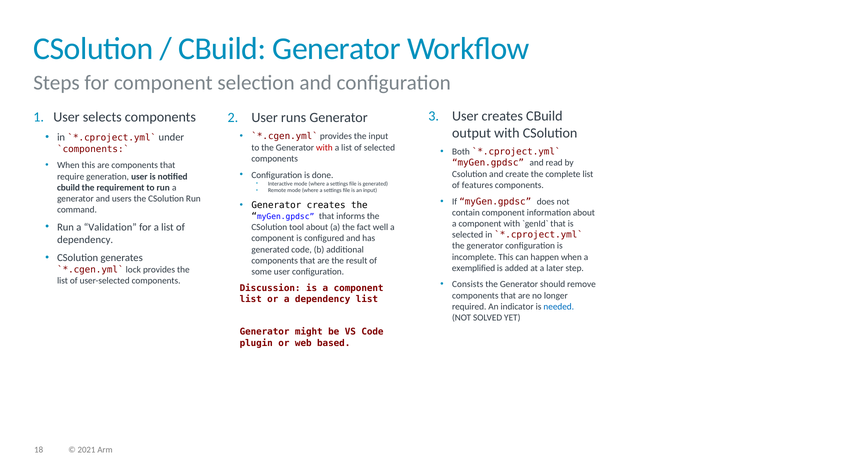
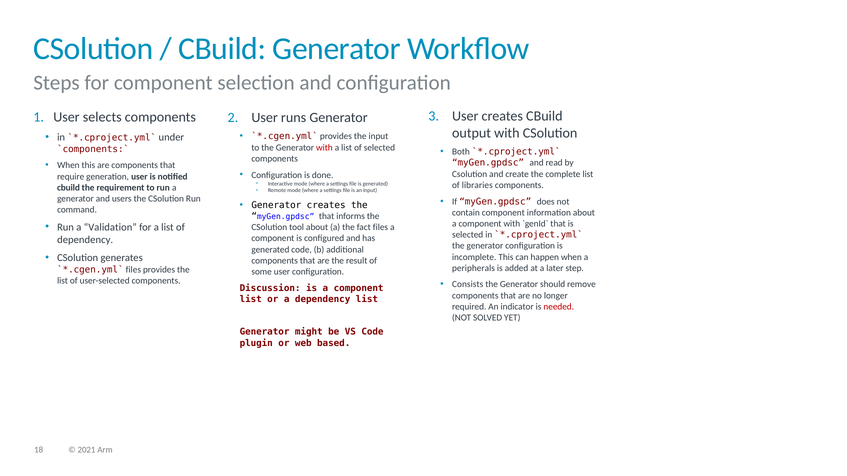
features: features -> libraries (477, 185)
fact well: well -> files (380, 227)
exemplified: exemplified -> peripherals (473, 268)
lock: lock -> files (133, 270)
needed colour: blue -> red (559, 307)
